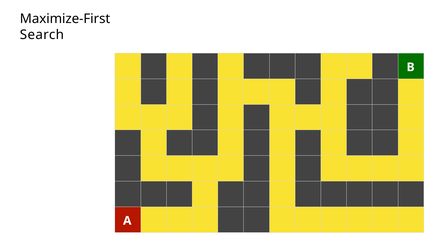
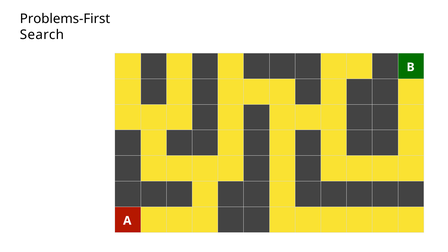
Maximize-First: Maximize-First -> Problems-First (65, 19)
